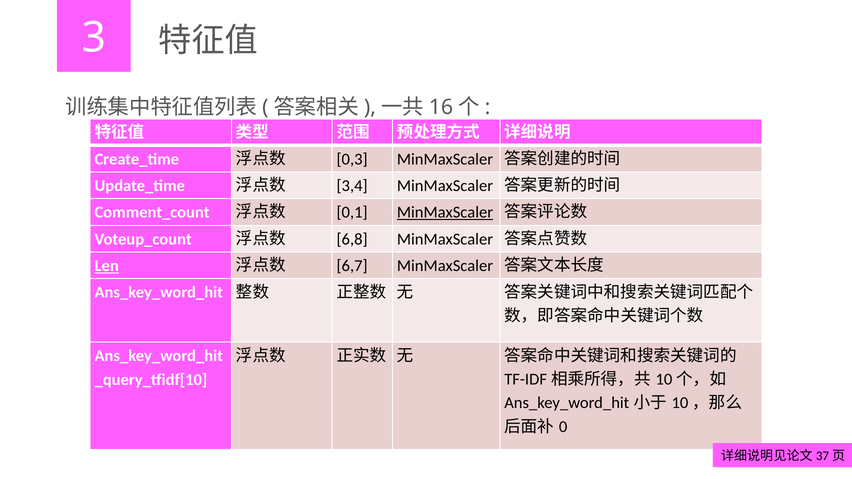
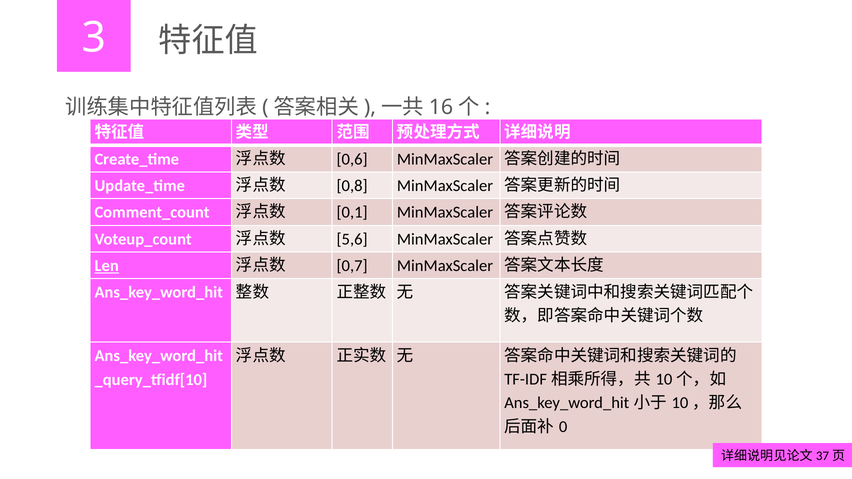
0,3: 0,3 -> 0,6 (352, 159)
3,4: 3,4 -> 0,8 (352, 186)
MinMaxScaler underline: present -> none (445, 213)
6,8: 6,8 -> 5,6 (352, 239)
6,7: 6,7 -> 0,7 (352, 266)
